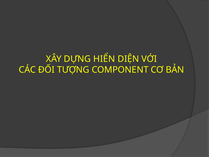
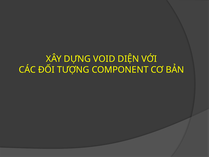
HIỂN: HIỂN -> VOID (104, 59)
